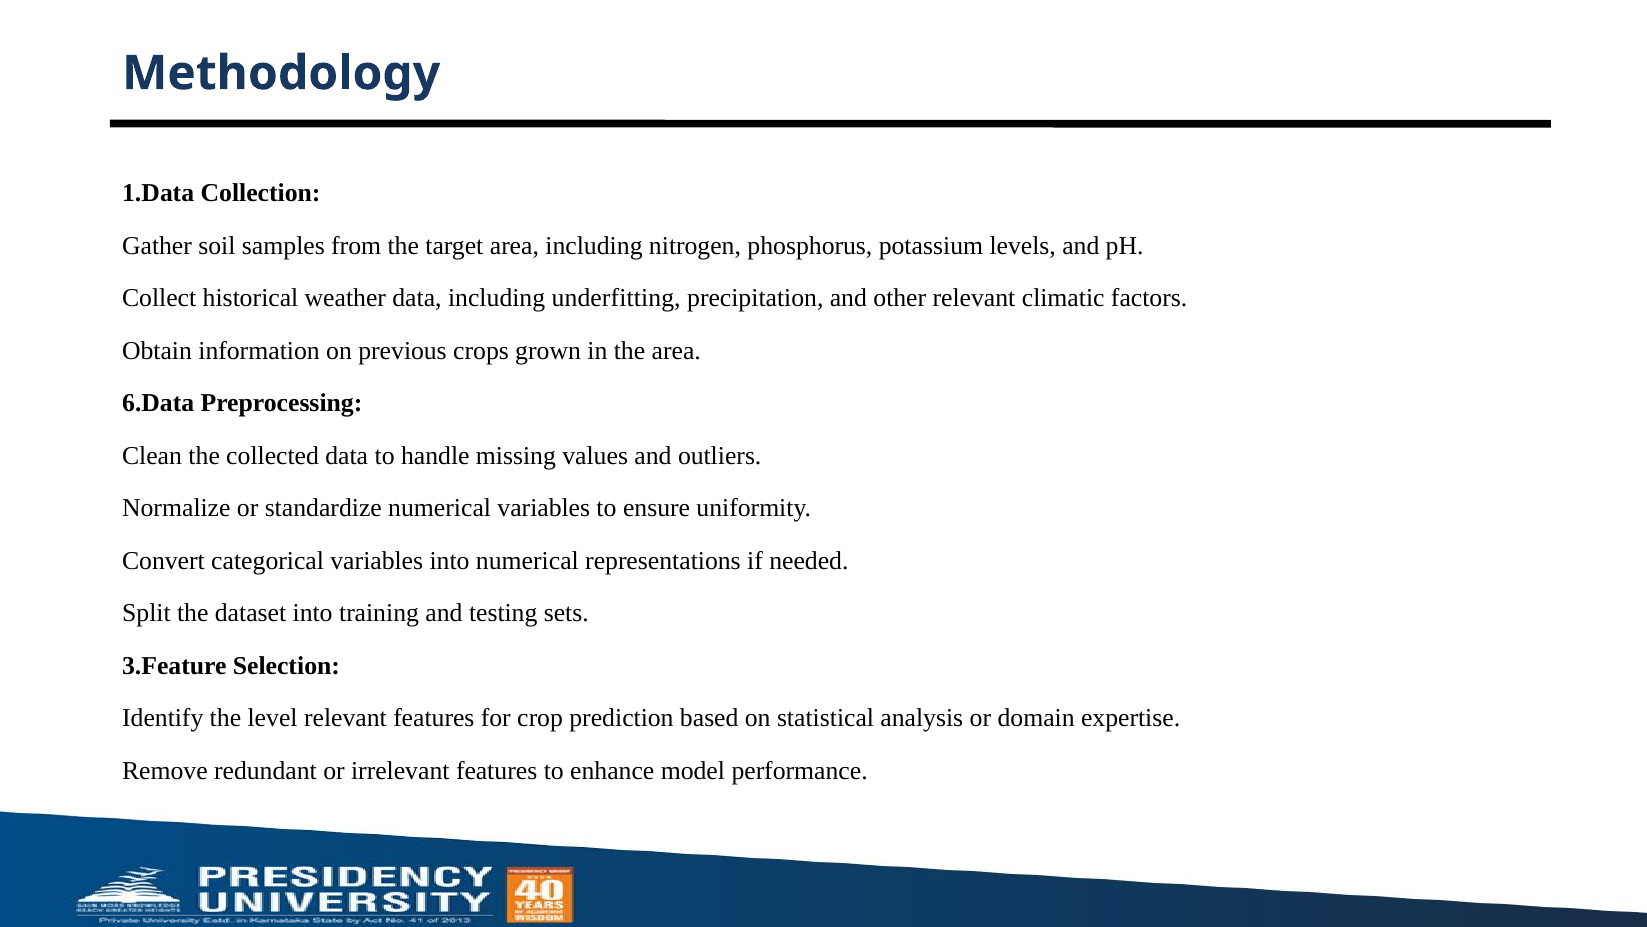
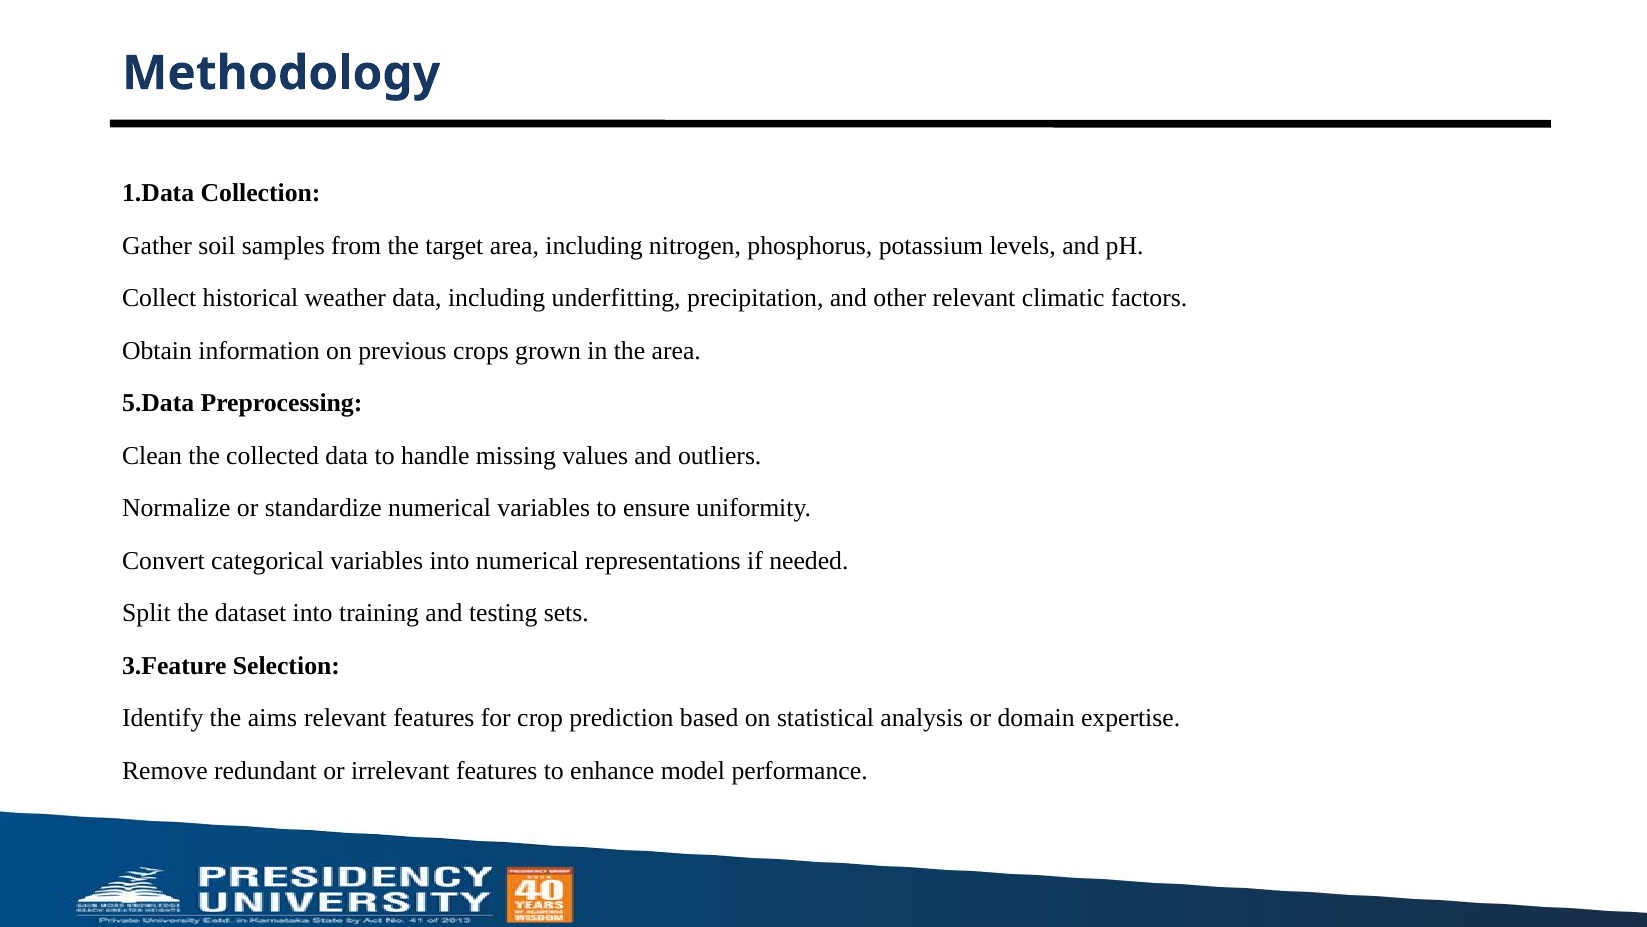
6.Data: 6.Data -> 5.Data (158, 403)
level: level -> aims (272, 718)
